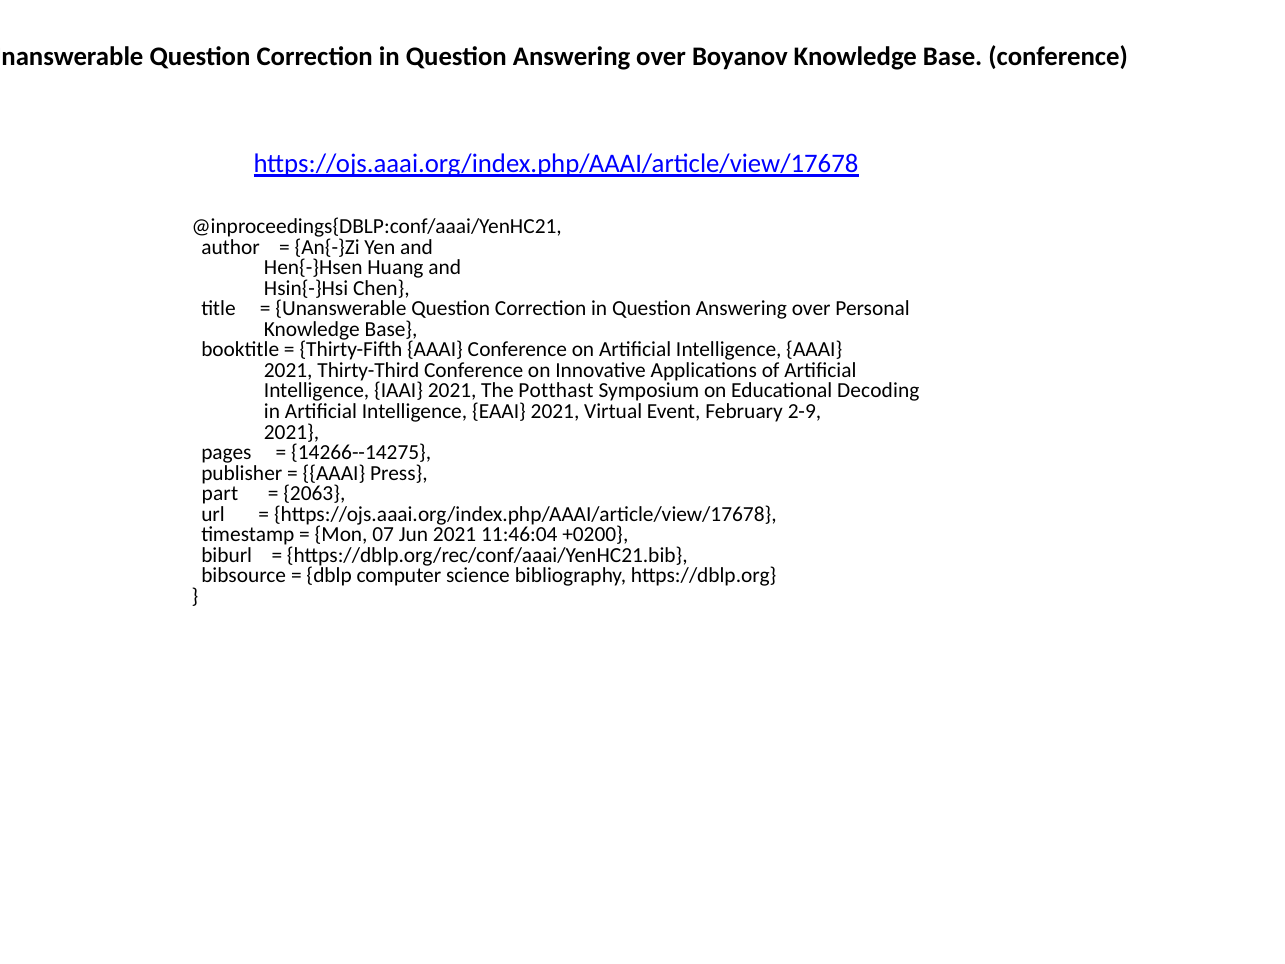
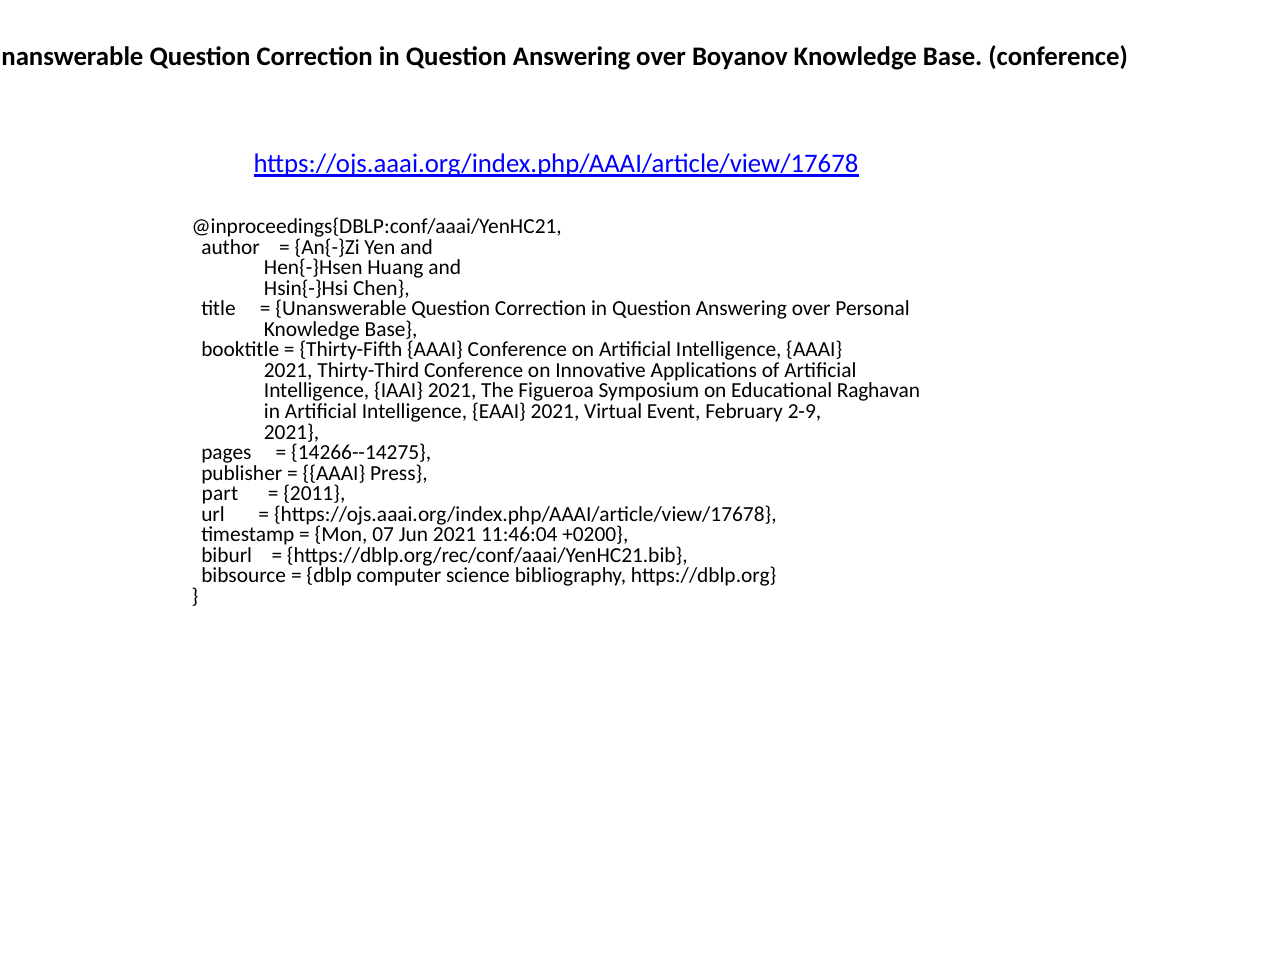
Potthast: Potthast -> Figueroa (556, 391)
Decoding: Decoding -> Raghavan (878, 391)
2063: 2063 -> 2011 (314, 494)
